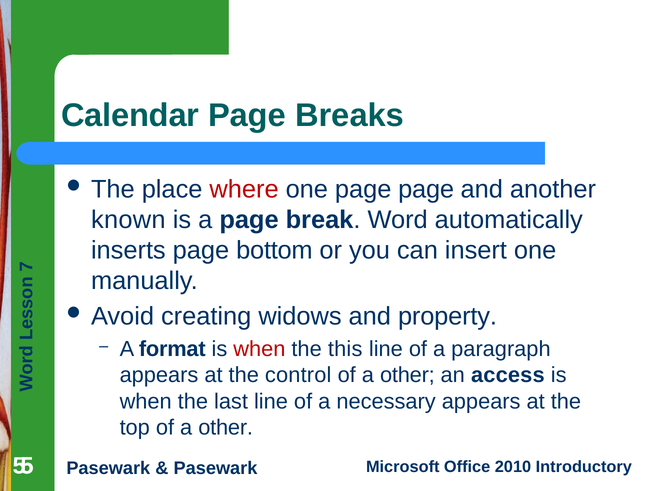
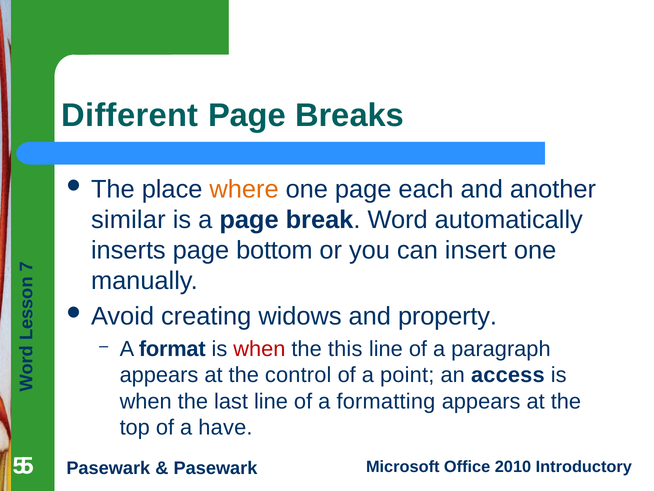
Calendar: Calendar -> Different (130, 115)
where colour: red -> orange (244, 189)
page page: page -> each (426, 189)
known: known -> similar (128, 220)
other: other -> point (407, 375)
necessary: necessary -> formatting (386, 401)
top of a other: other -> have (225, 427)
